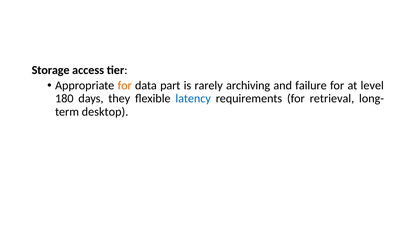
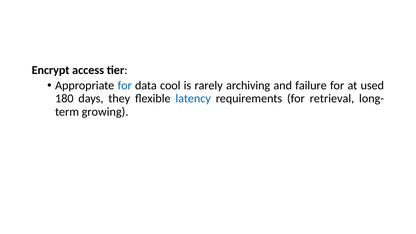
Storage: Storage -> Encrypt (51, 70)
for colour: orange -> blue (125, 86)
part: part -> cool (170, 86)
level: level -> used (372, 86)
desktop: desktop -> growing (105, 112)
